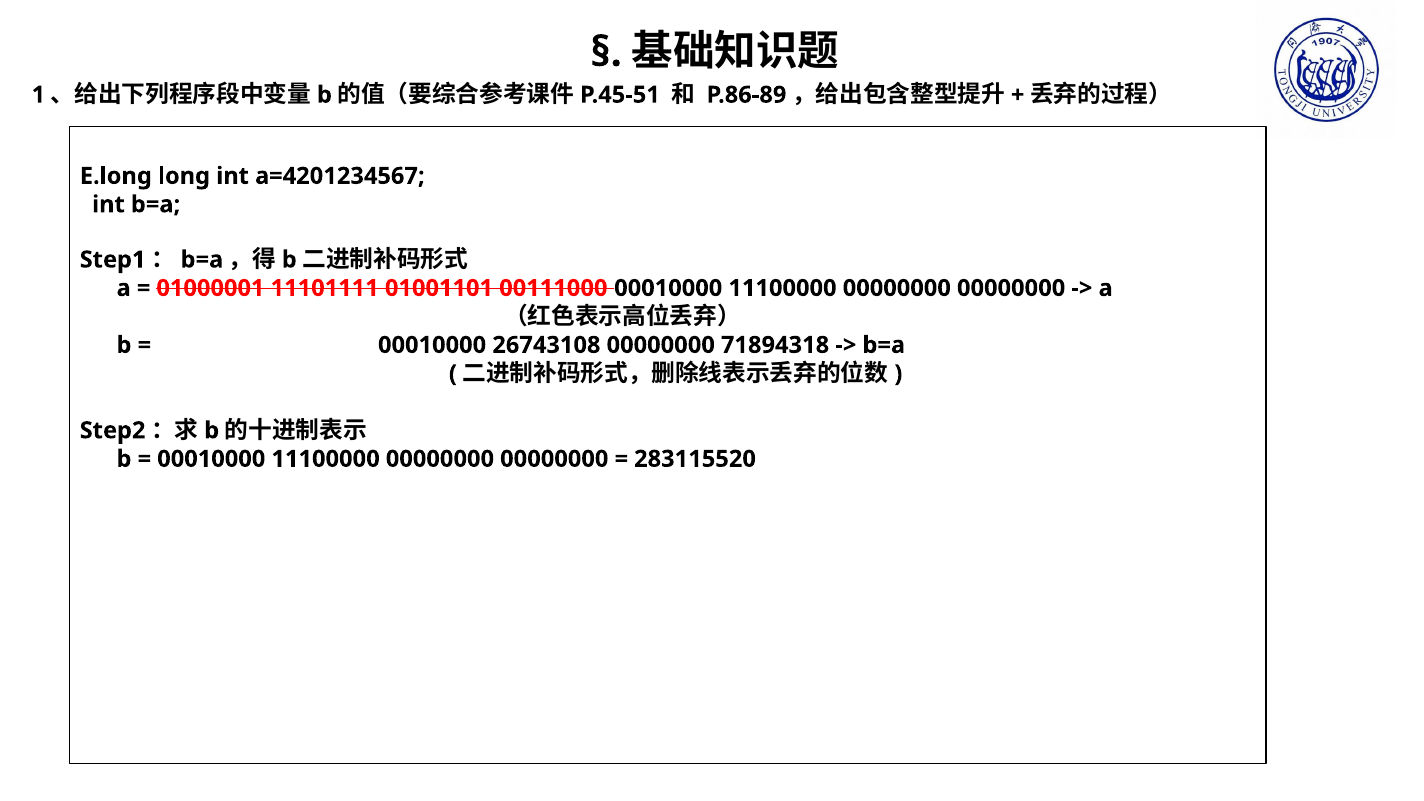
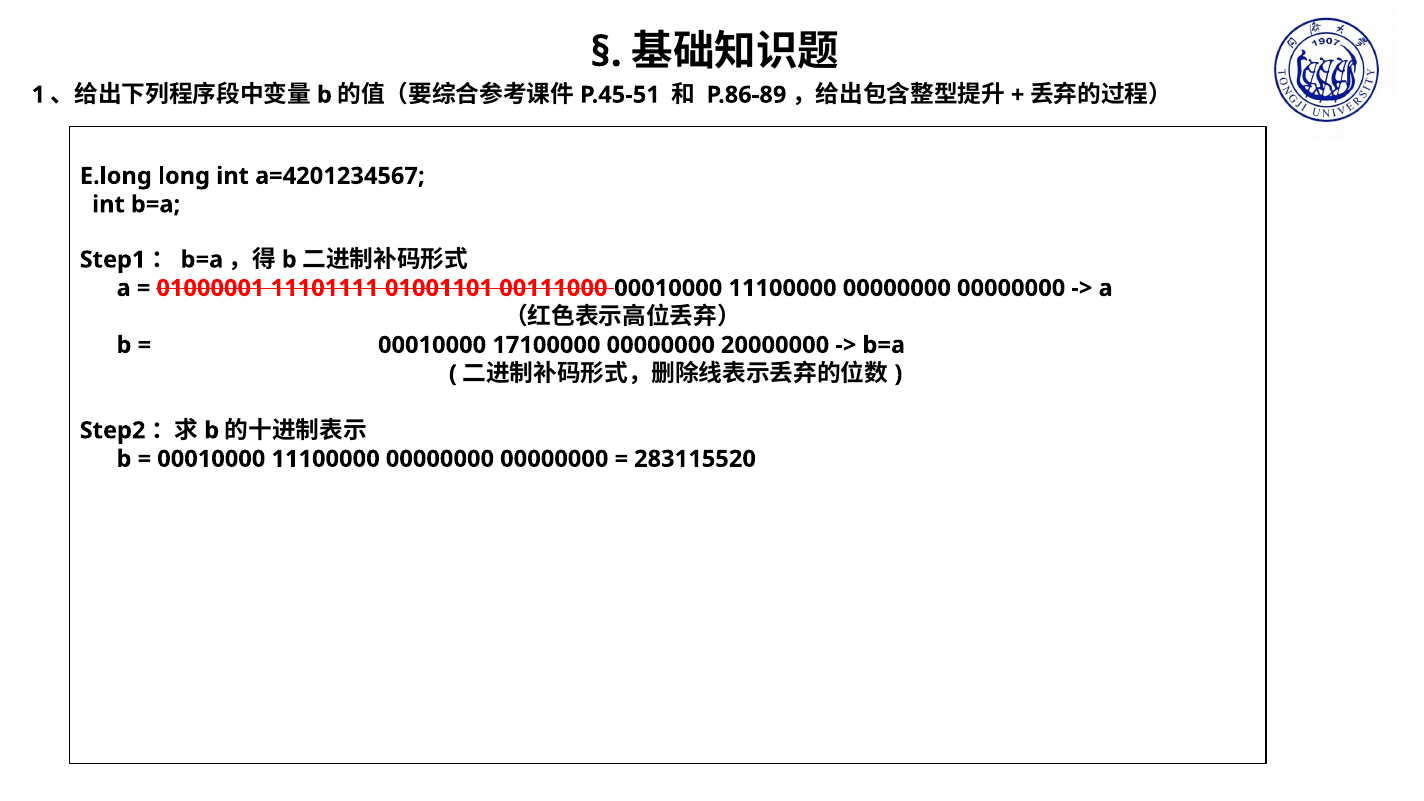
26743108: 26743108 -> 17100000 (546, 345)
71894318: 71894318 -> 20000000 (775, 345)
